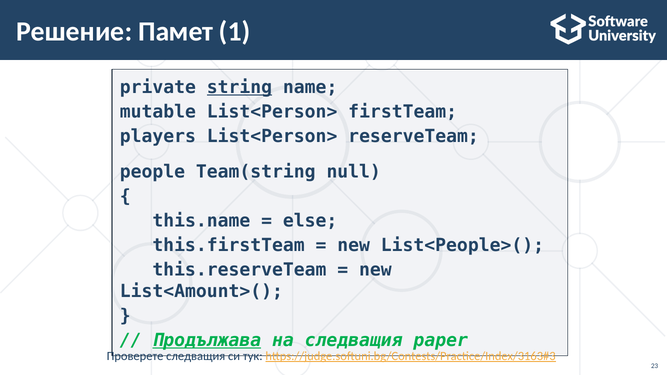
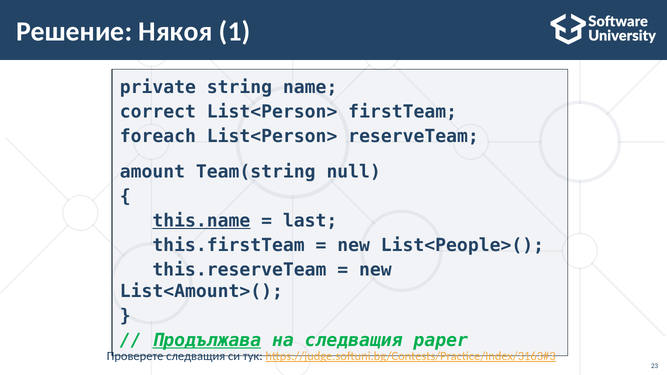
Памет: Памет -> Някоя (176, 32)
string underline: present -> none (239, 87)
mutable: mutable -> correct (158, 112)
players: players -> foreach (158, 136)
people: people -> amount (152, 172)
this.name underline: none -> present (201, 221)
else: else -> last (310, 221)
